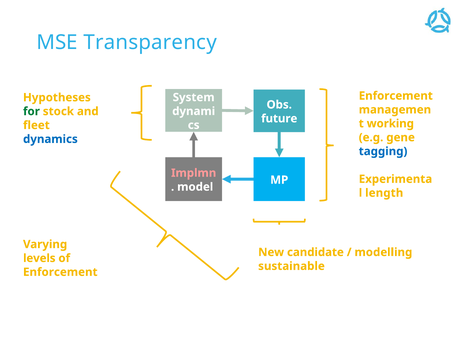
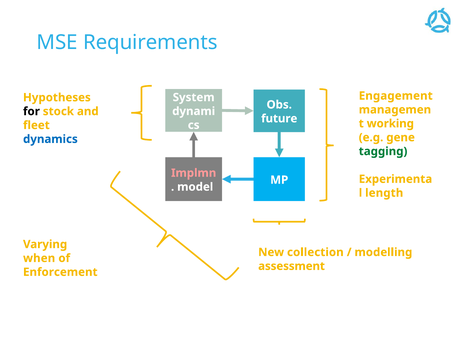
Transparency: Transparency -> Requirements (150, 42)
Enforcement: Enforcement -> Engagement (396, 96)
for colour: green -> black (31, 111)
tagging colour: blue -> green (383, 151)
candidate: candidate -> collection (315, 252)
levels: levels -> when (39, 258)
sustainable: sustainable -> assessment (292, 266)
